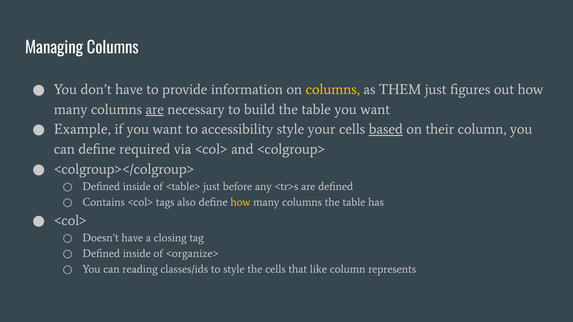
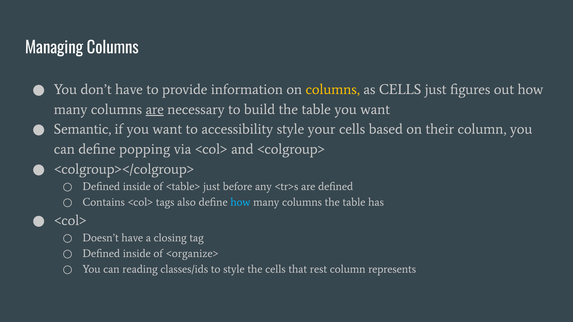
as THEM: THEM -> CELLS (400, 89)
Example: Example -> Semantic (83, 129)
based underline: present -> none (386, 129)
required: required -> popping (145, 149)
how colour: yellow -> light blue (240, 202)
like: like -> rest (318, 269)
